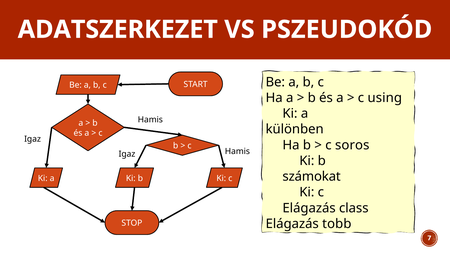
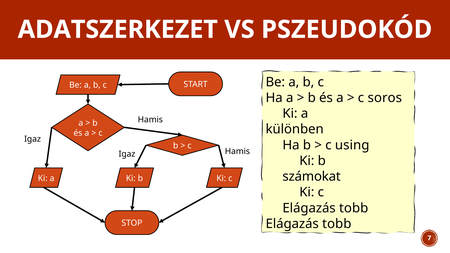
using: using -> soros (385, 98)
soros: soros -> using (352, 145)
class: class -> tobb (354, 208)
